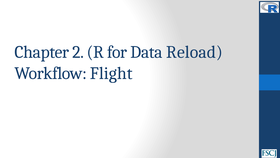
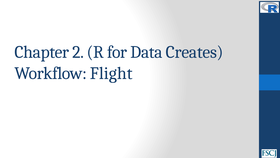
Reload: Reload -> Creates (195, 52)
